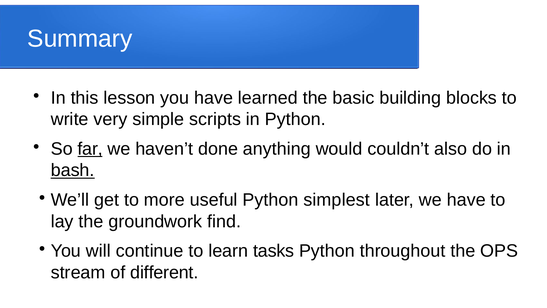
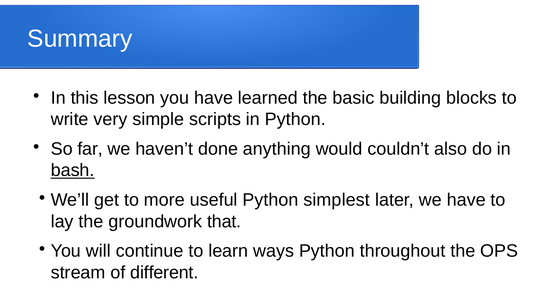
far underline: present -> none (90, 149)
find: find -> that (224, 221)
tasks: tasks -> ways (274, 251)
